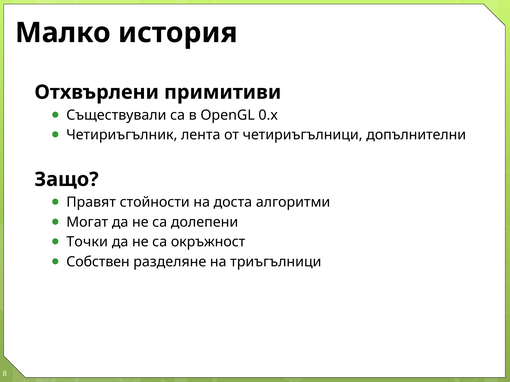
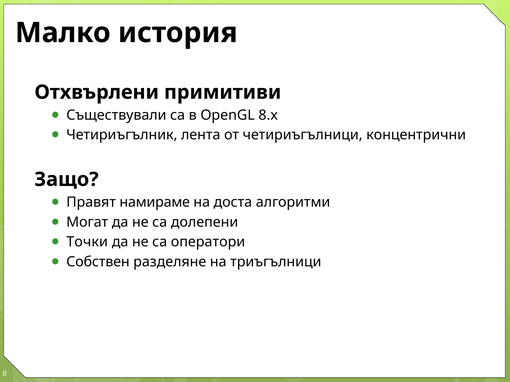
0.x: 0.x -> 8.x (268, 115)
допълнителни: допълнителни -> концентрични (416, 135)
стойности: стойности -> намираме (155, 202)
окръжност: окръжност -> оператори (208, 242)
